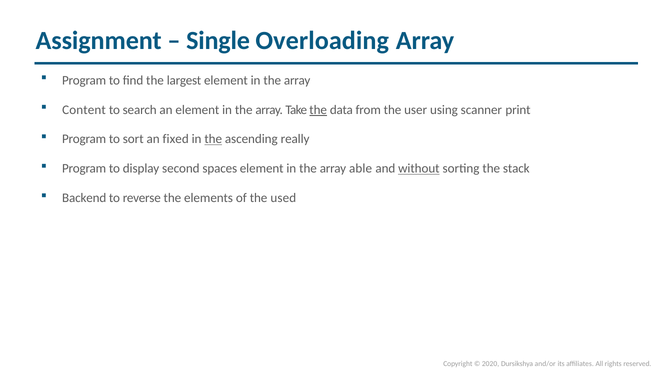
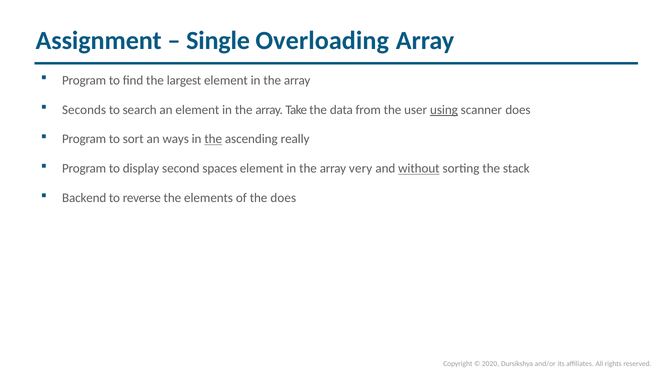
Content: Content -> Seconds (84, 110)
the underline: present -> none (318, 110)
using underline: none -> present (444, 110)
scanner print: print -> does (518, 110)
fixed: fixed -> ways (176, 139)
able: able -> very (361, 169)
the used: used -> does (283, 198)
